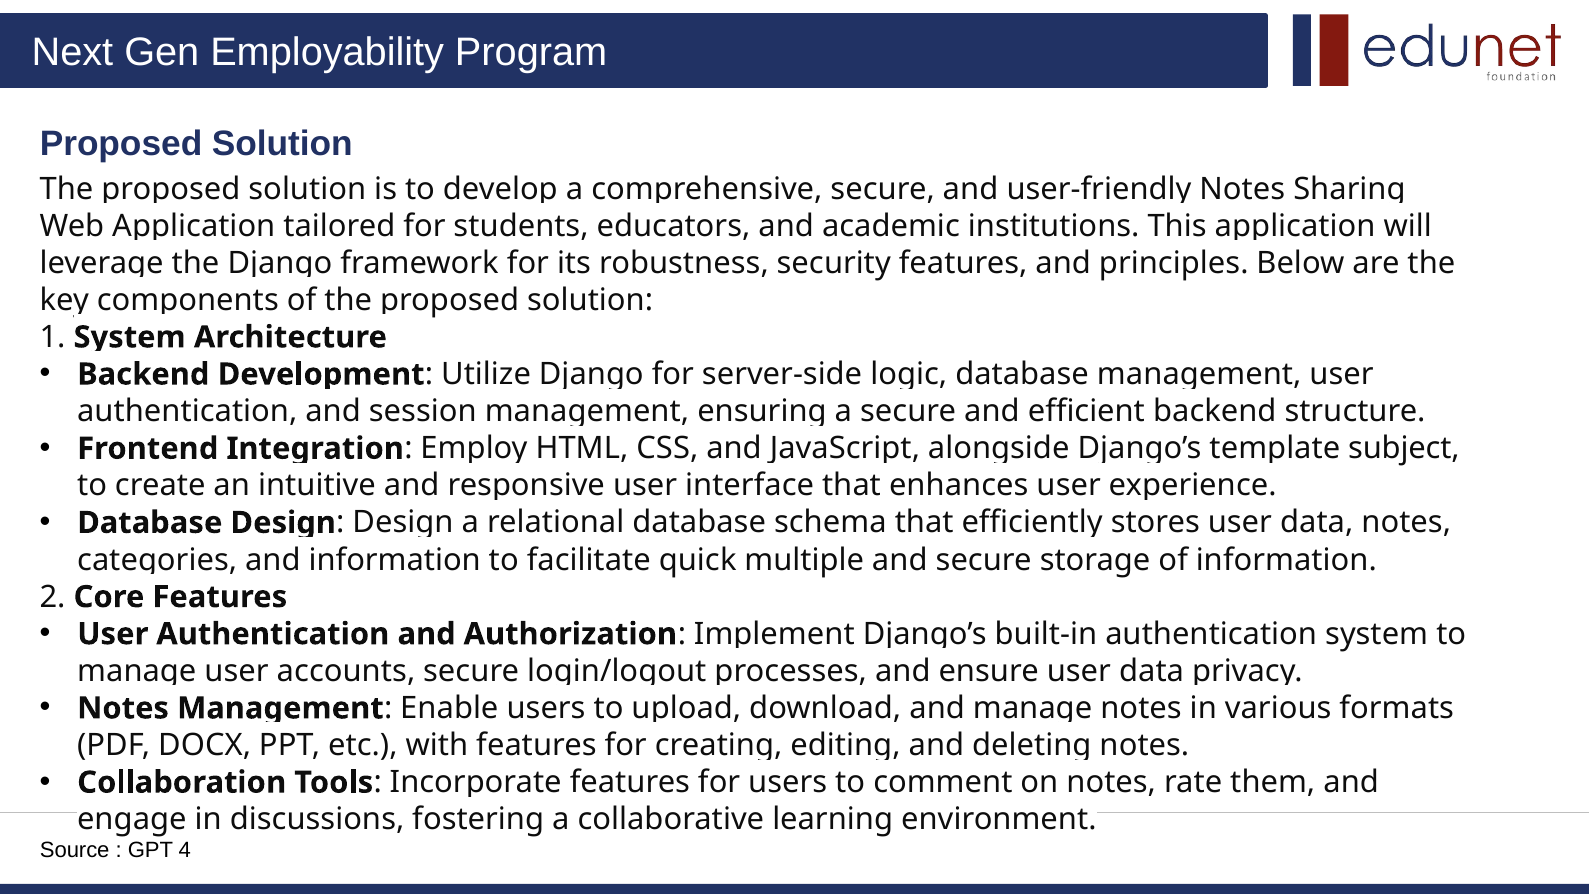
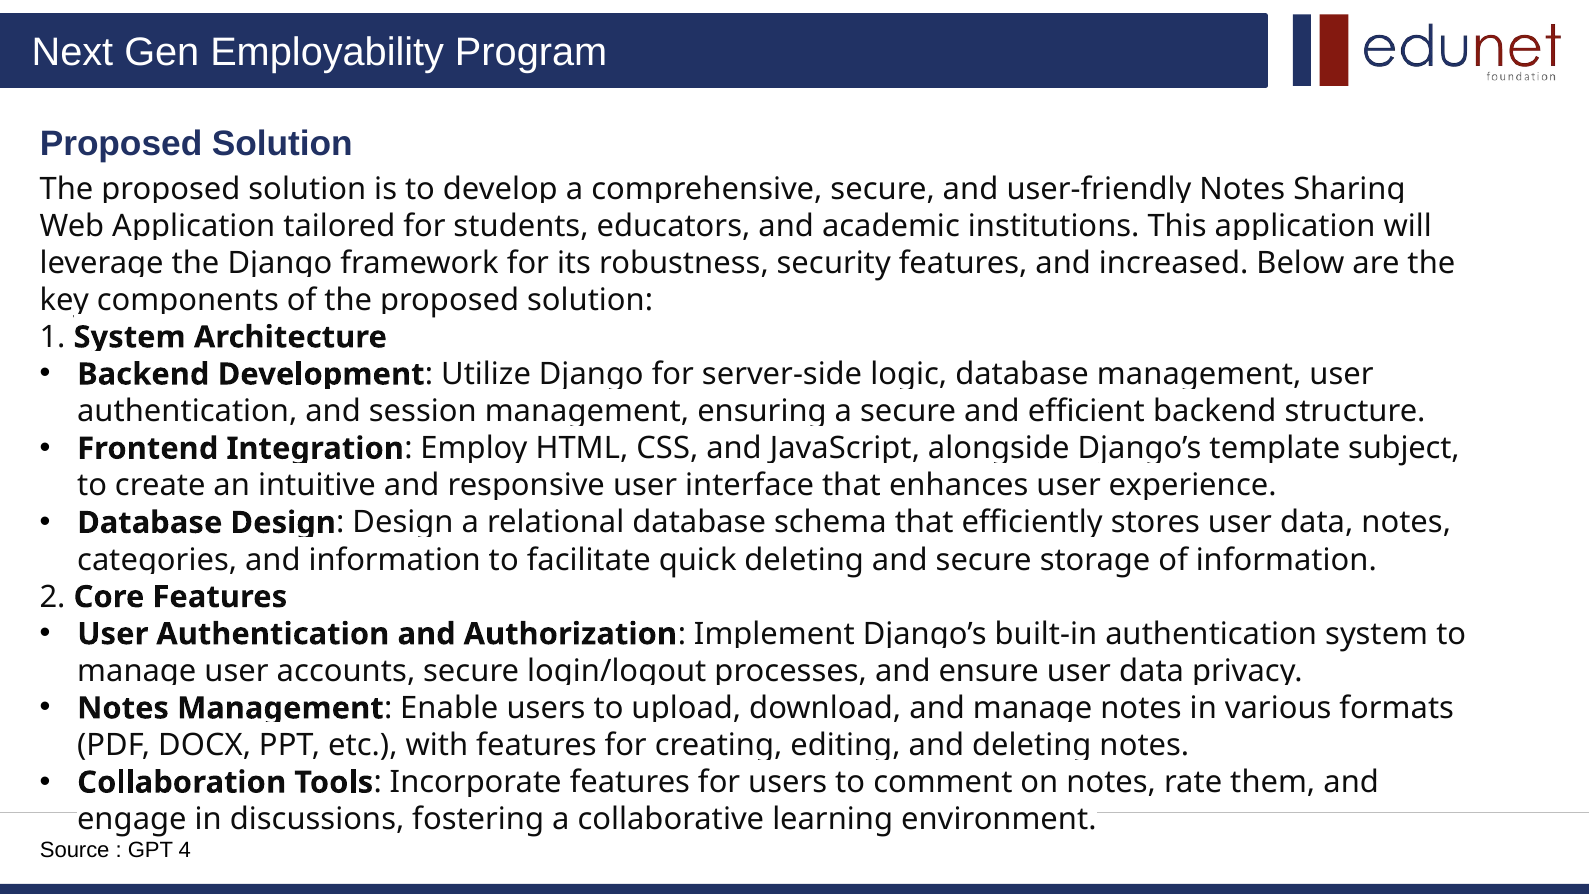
principles: principles -> increased (1174, 263)
quick multiple: multiple -> deleting (804, 560)
